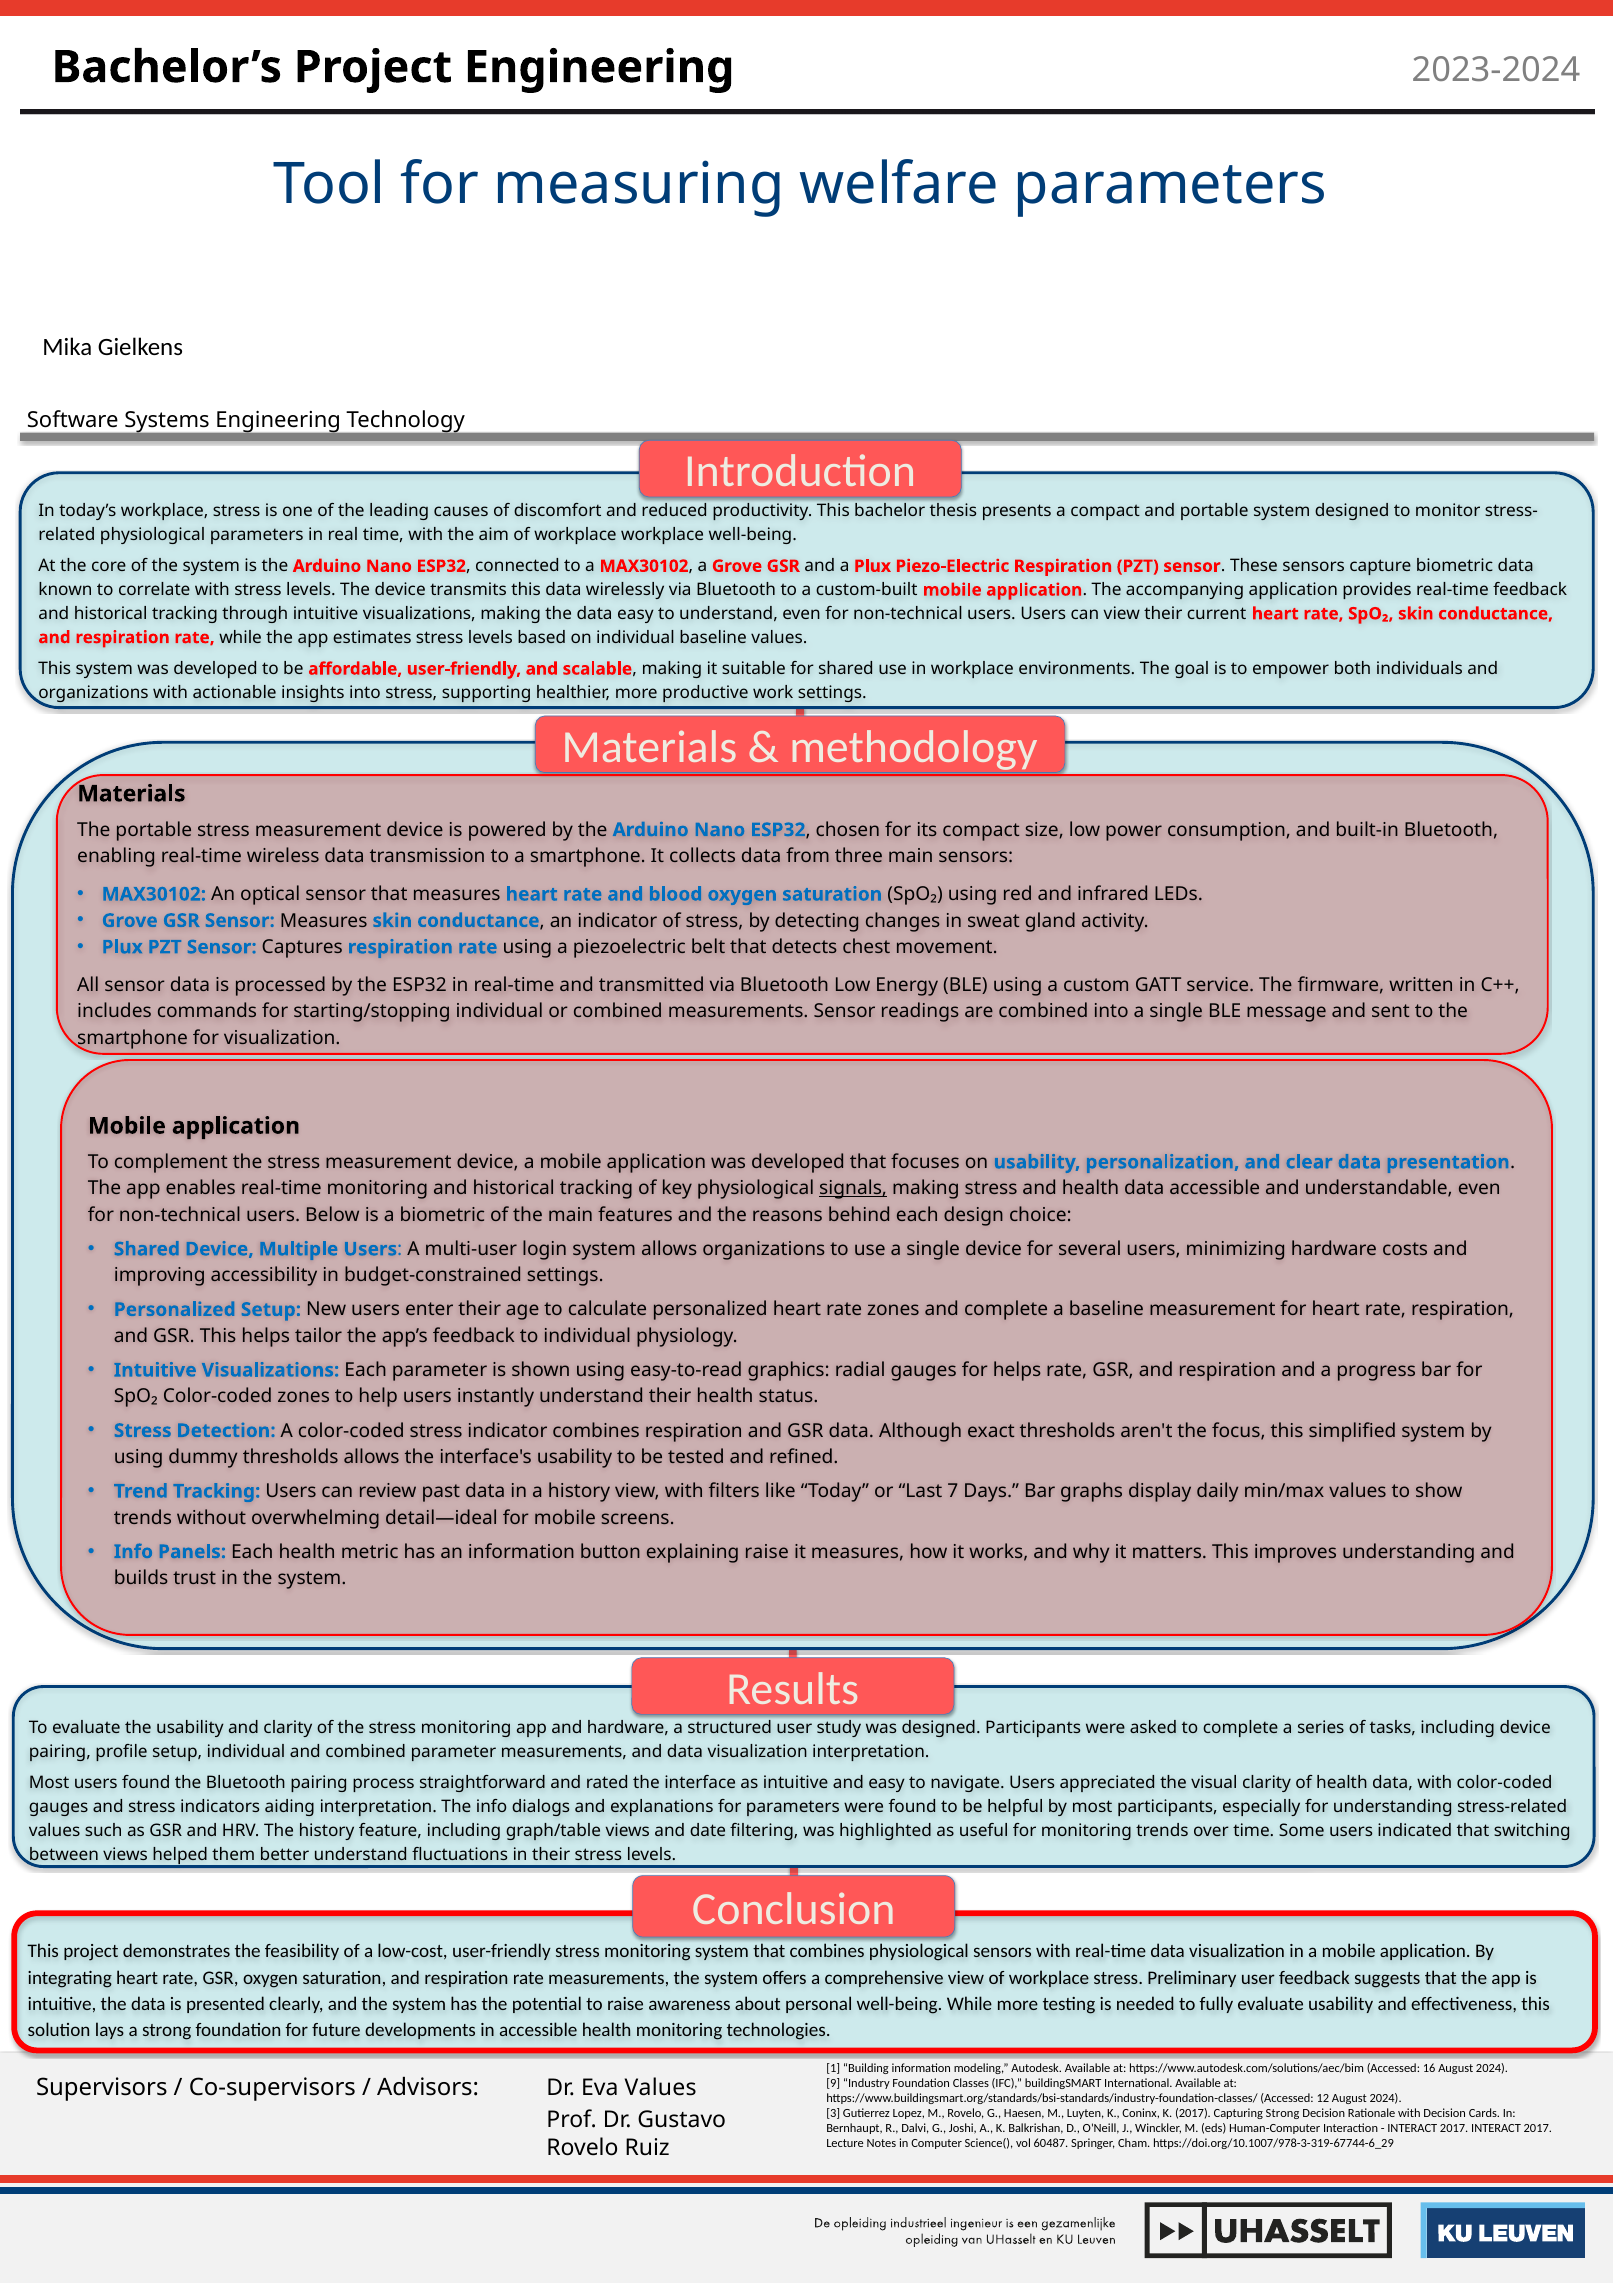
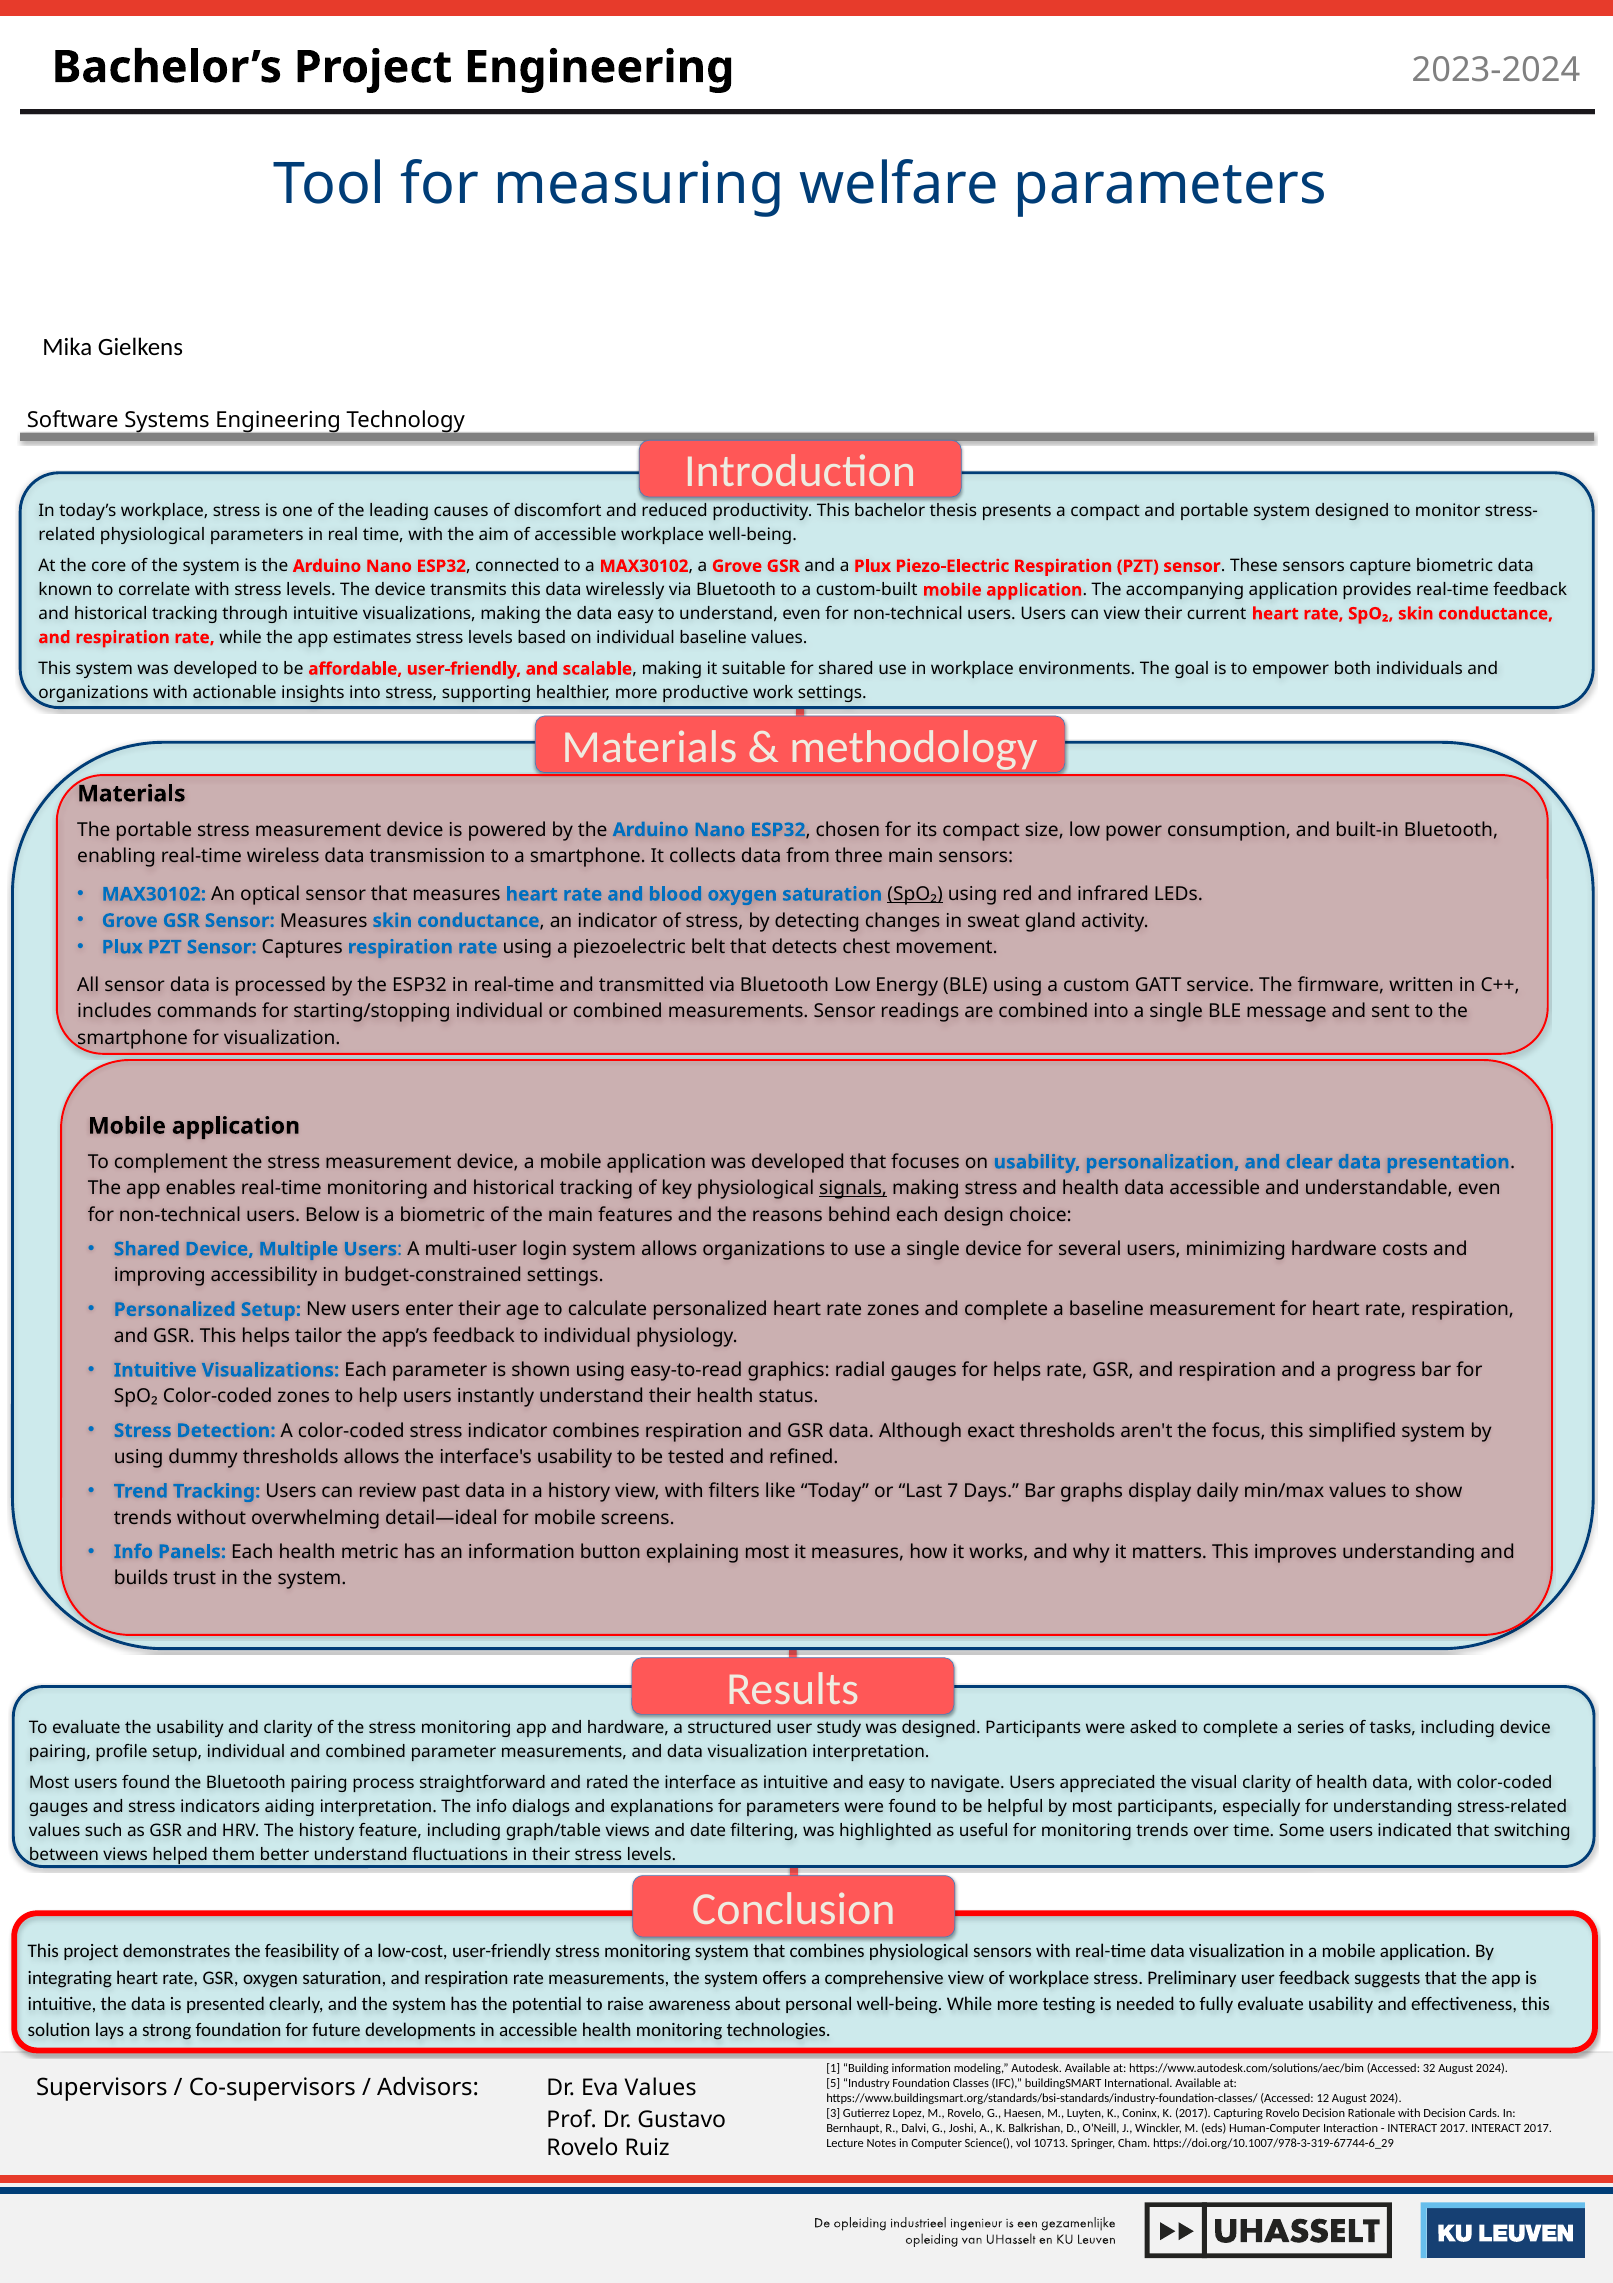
aim of workplace: workplace -> accessible (575, 535)
SpO₂ underline: none -> present (915, 894)
explaining raise: raise -> most (767, 1552)
16: 16 -> 32 (1429, 2069)
9: 9 -> 5 (833, 2084)
Capturing Strong: Strong -> Rovelo (1283, 2113)
60487: 60487 -> 10713 (1051, 2143)
